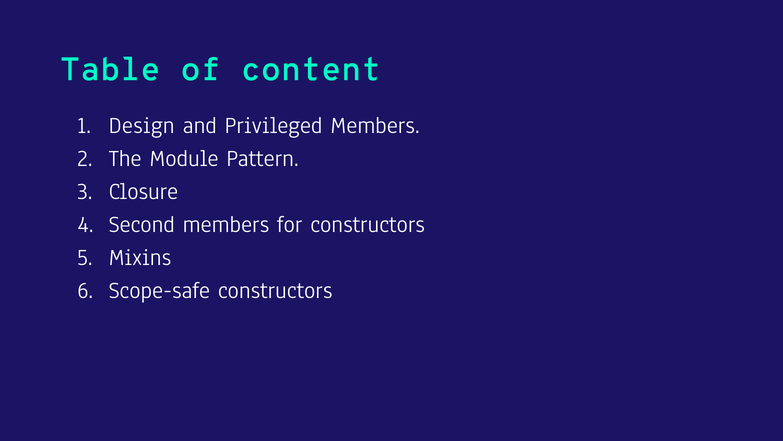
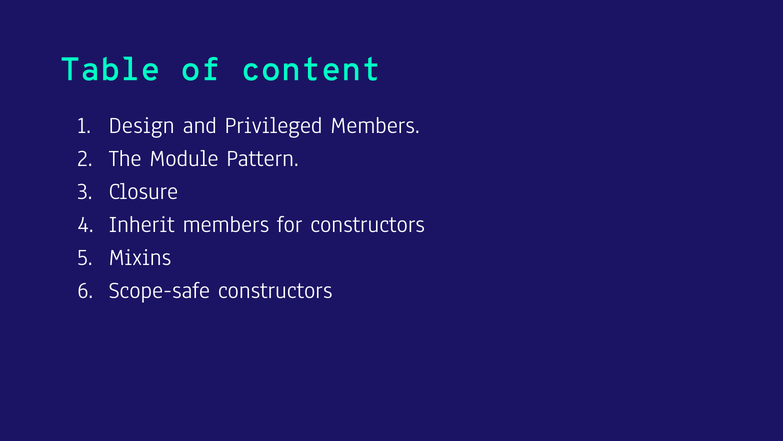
Second: Second -> Inherit (142, 224)
